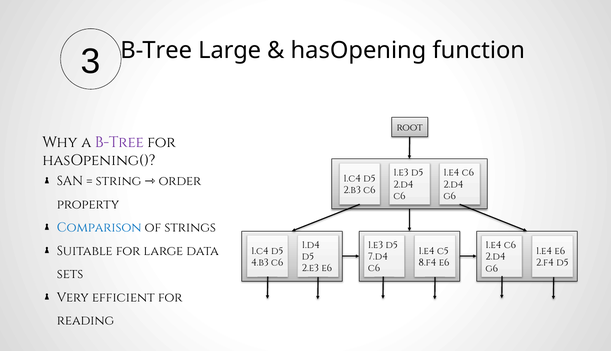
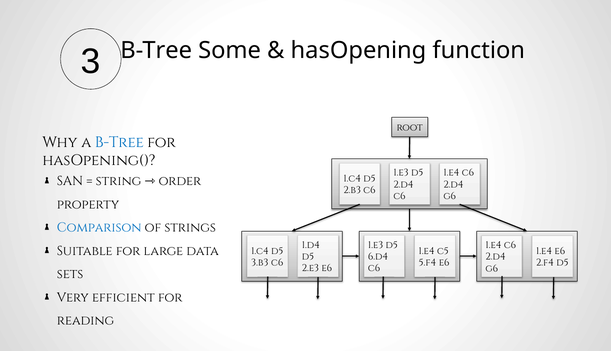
B-Tree Large: Large -> Some (230, 51)
B-Tree colour: purple -> blue (119, 142)
7.d4: 7.d4 -> 6.d4 (378, 257)
4.b3: 4.b3 -> 3.b3 (260, 263)
8.f4: 8.f4 -> 5.f4 (427, 263)
